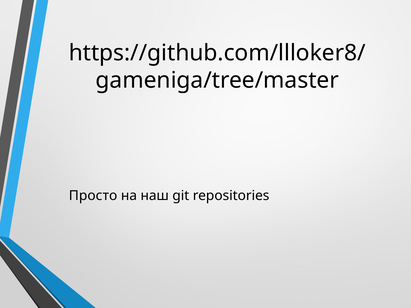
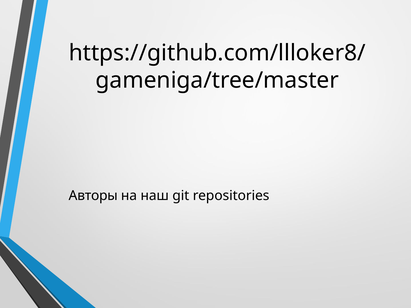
Просто: Просто -> Авторы (93, 196)
